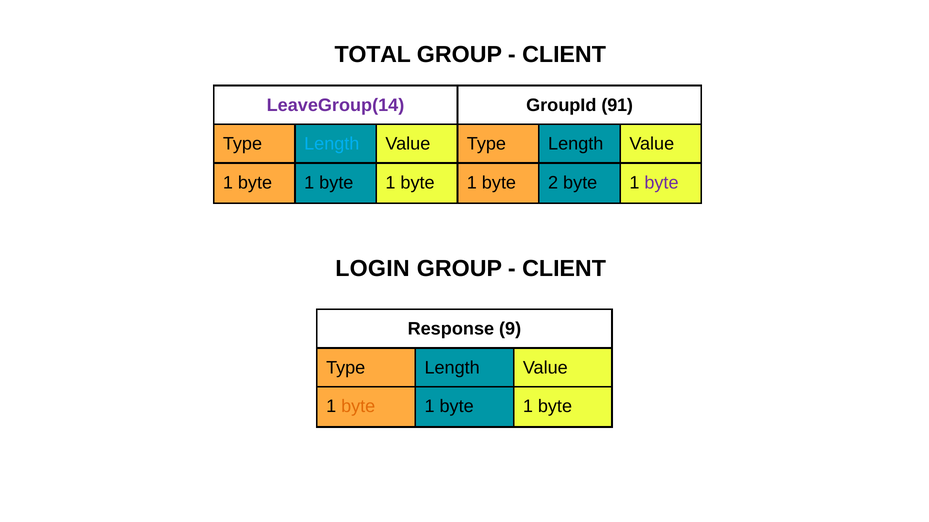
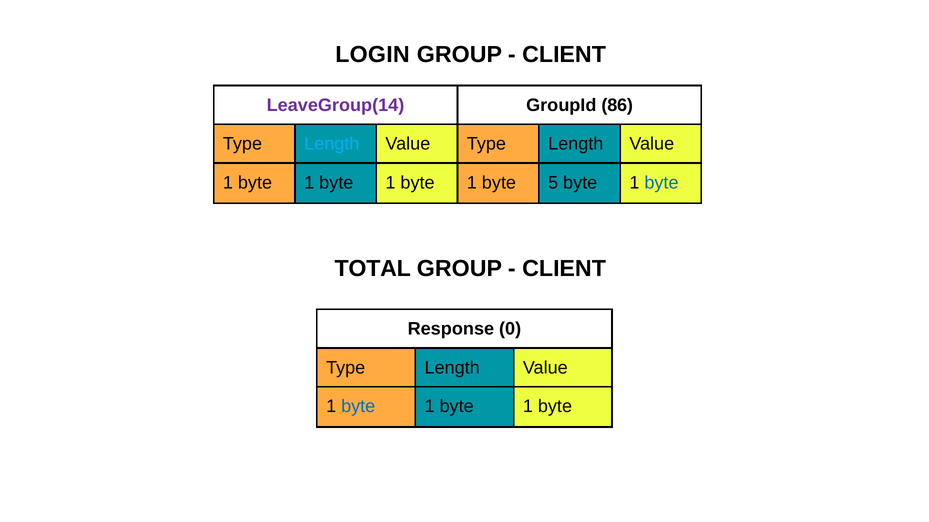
TOTAL: TOTAL -> LOGIN (372, 55)
91: 91 -> 86 (617, 105)
2: 2 -> 5 (553, 183)
byte colour: purple -> blue (661, 183)
LOGIN: LOGIN -> TOTAL (373, 269)
9: 9 -> 0 (510, 329)
byte colour: orange -> blue (358, 407)
